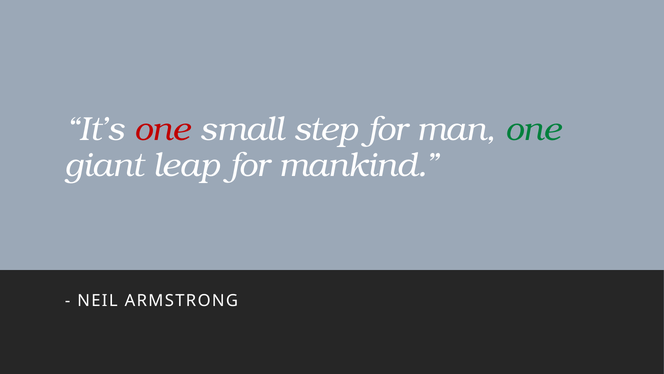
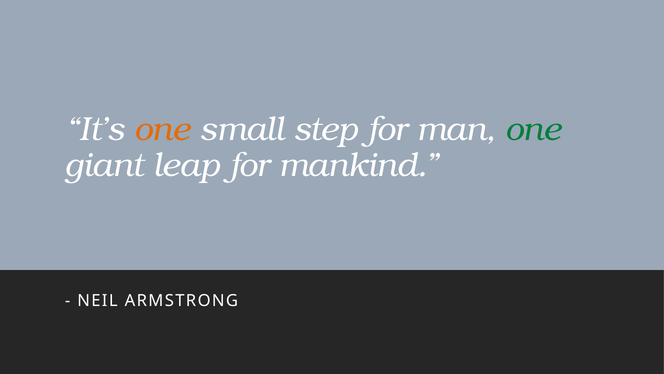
one colour: red -> orange (162, 129)
